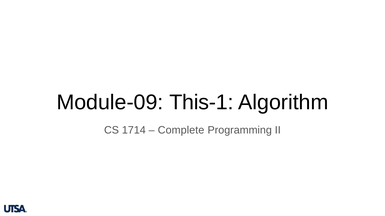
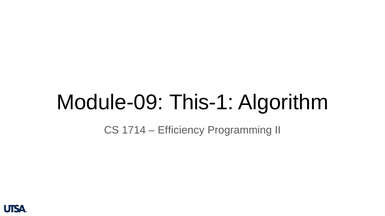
Complete: Complete -> Efficiency (181, 130)
